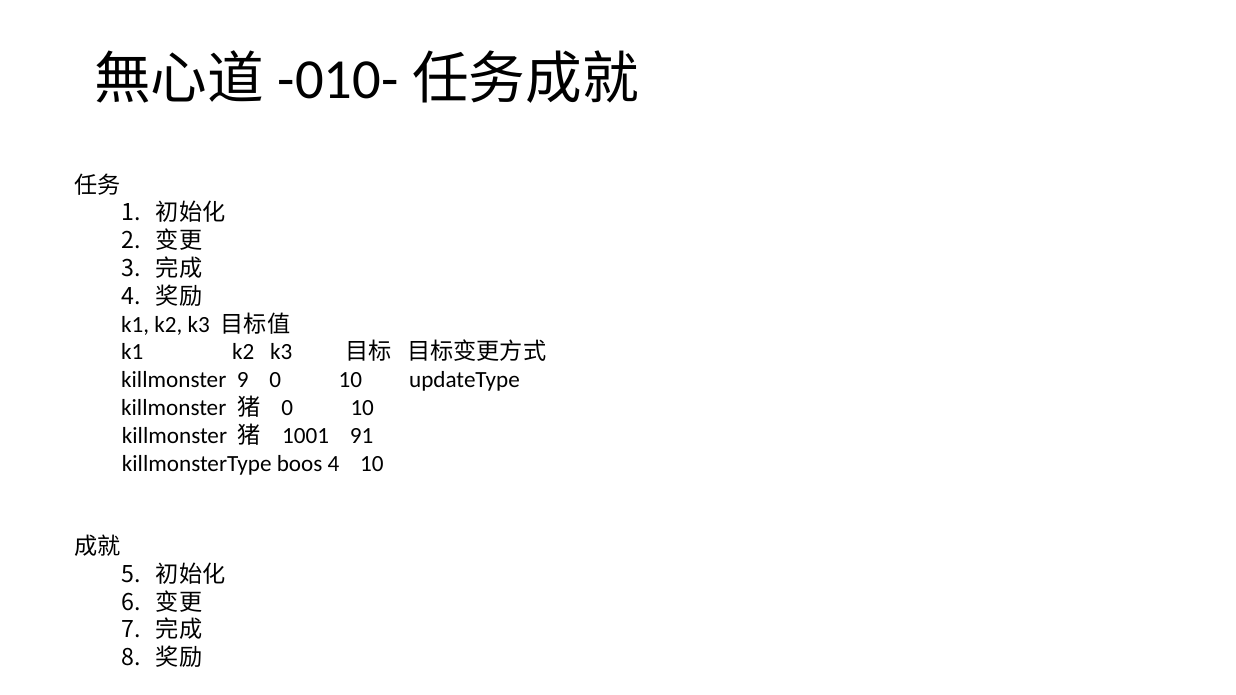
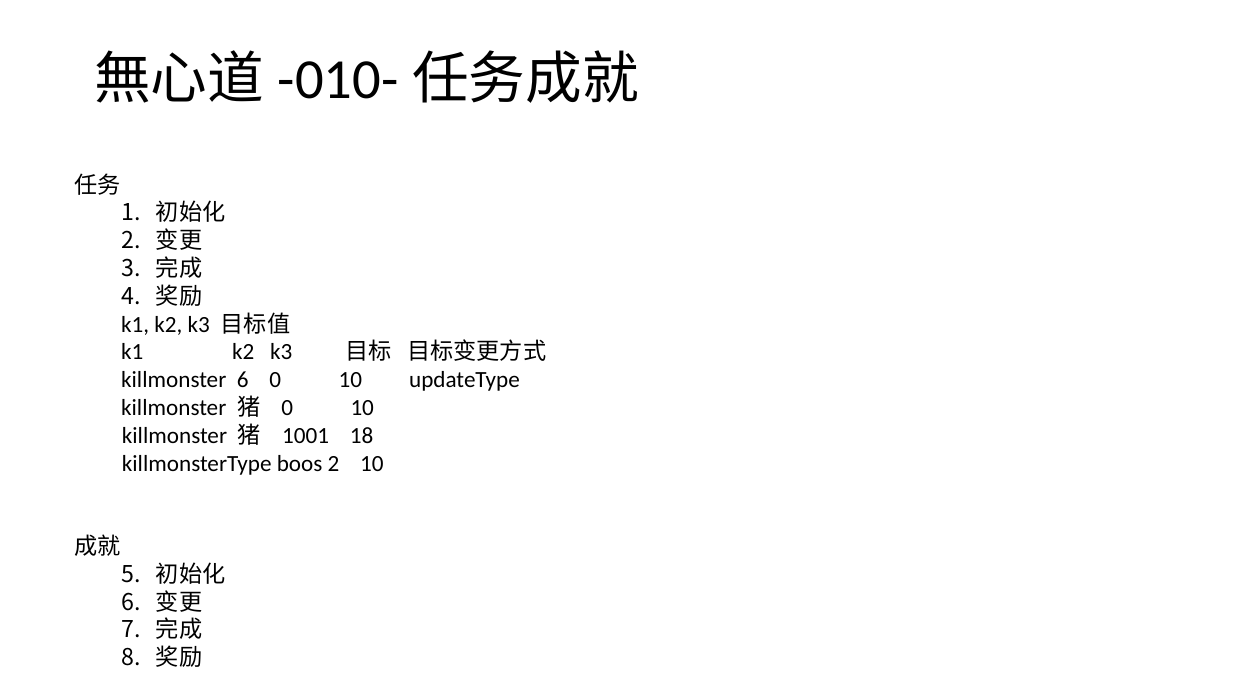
killmonster 9: 9 -> 6 (243, 380)
91: 91 -> 18 (362, 436)
boos 4: 4 -> 2 (333, 464)
